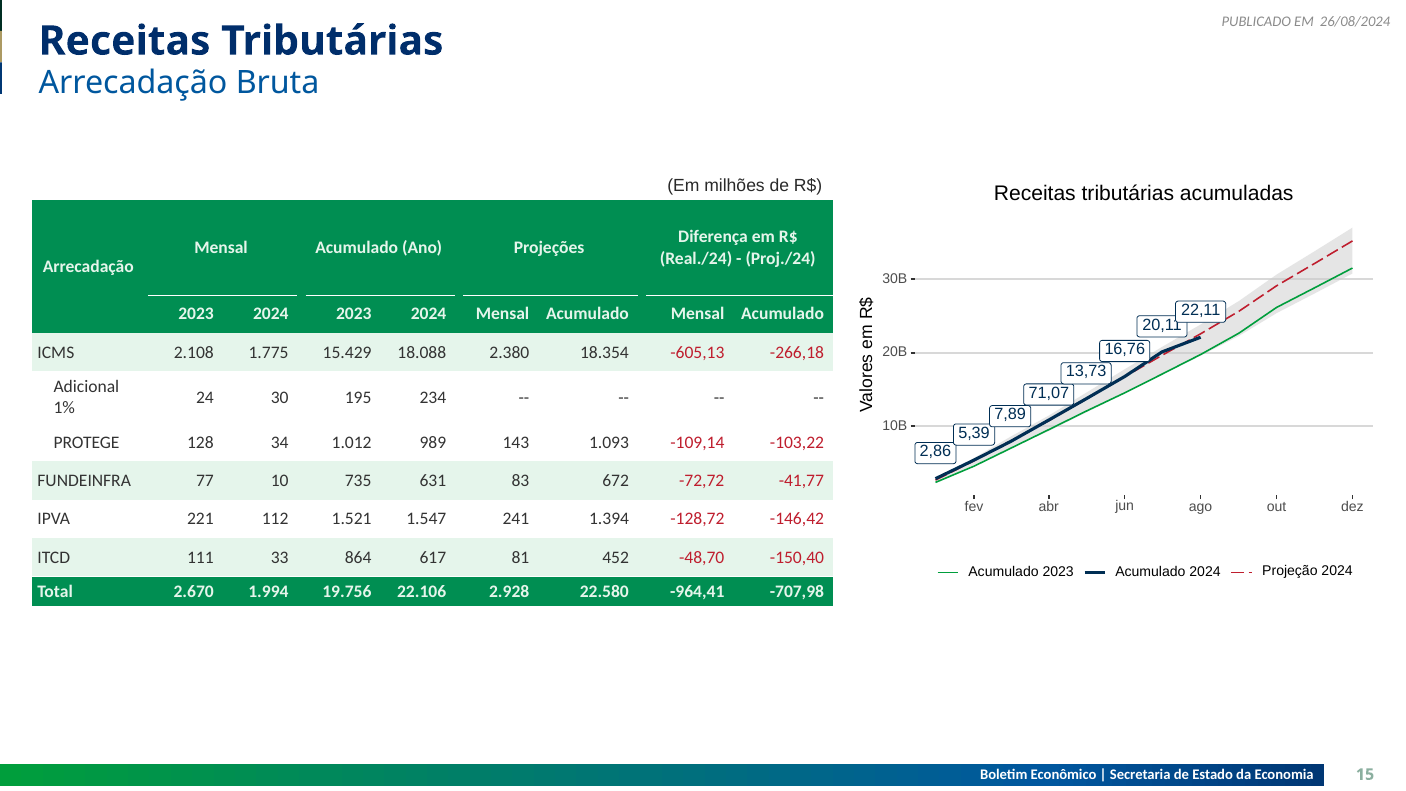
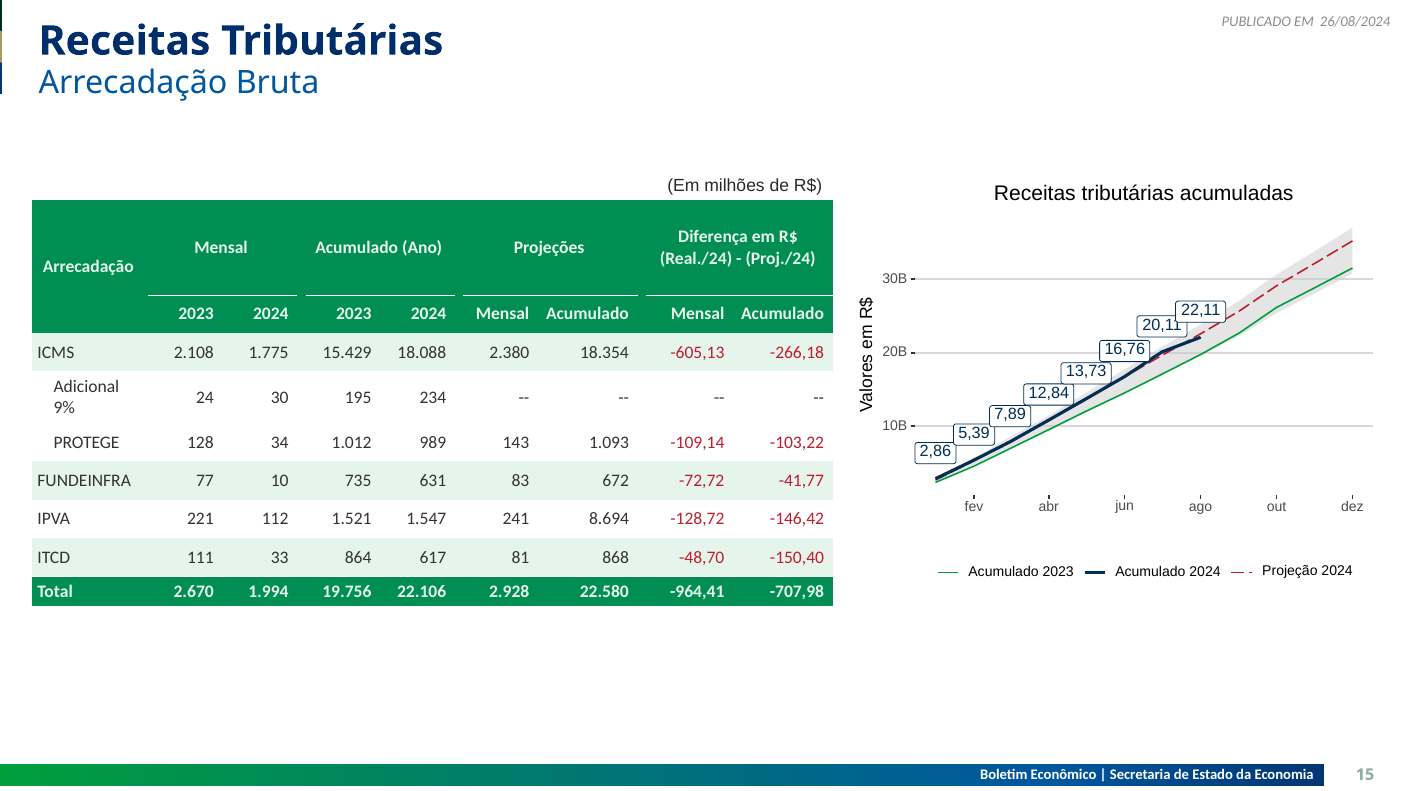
71,07: 71,07 -> 12,84 (1049, 393)
1%: 1% -> 9% (64, 408)
1.394: 1.394 -> 8.694 (609, 519)
452: 452 -> 868 (616, 557)
